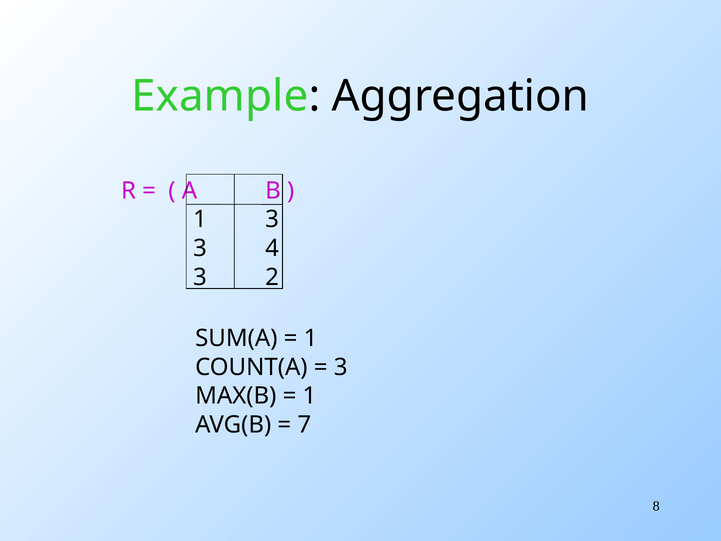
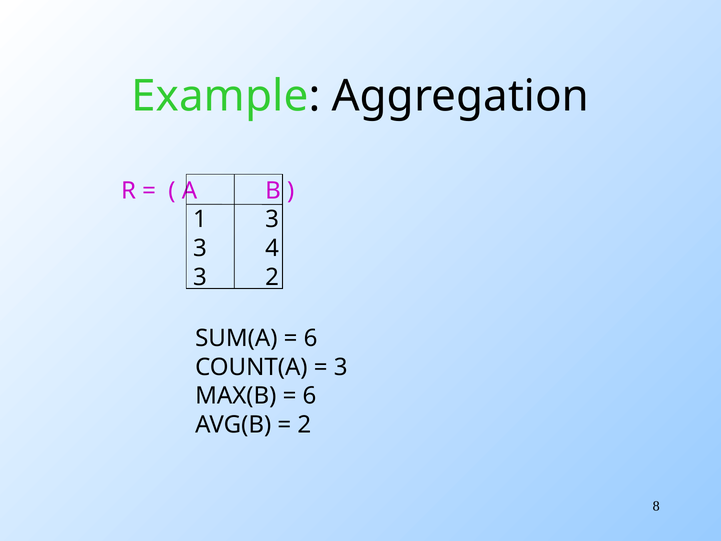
1: 1 -> 6 (311, 338)
1: 1 -> 6 (309, 396)
7: 7 -> 2 (304, 425)
